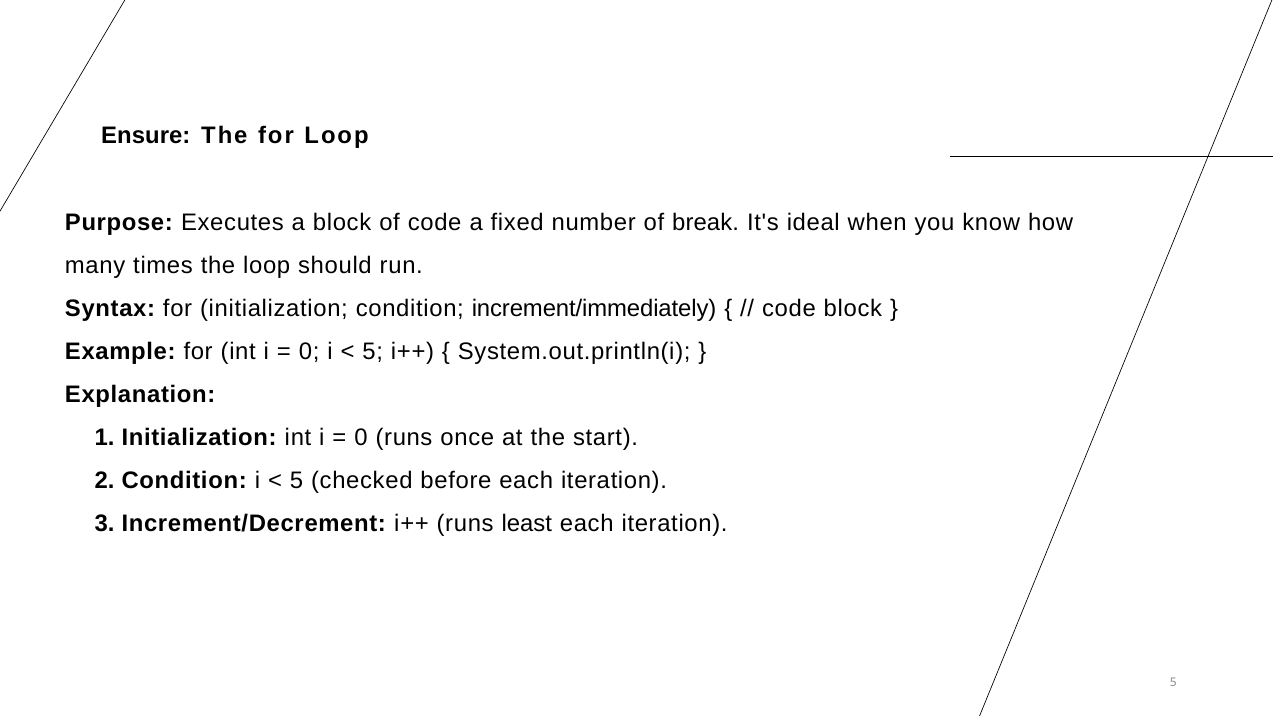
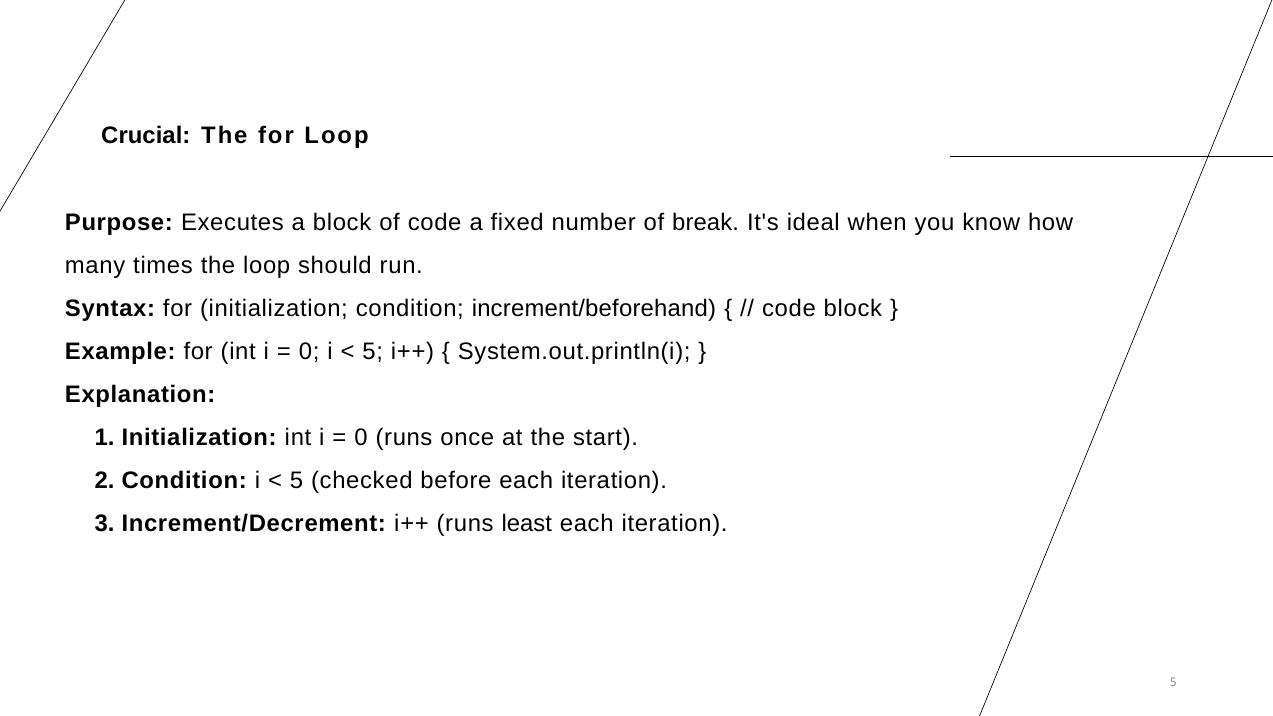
Ensure: Ensure -> Crucial (146, 136)
increment/immediately: increment/immediately -> increment/beforehand (594, 309)
